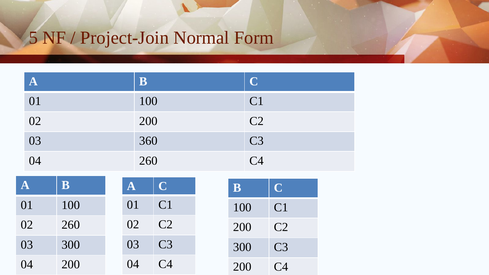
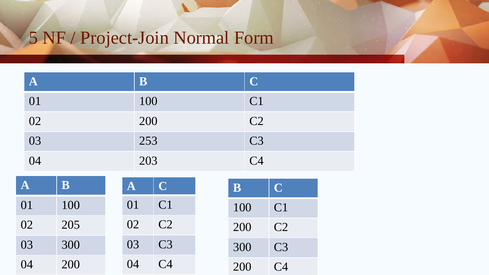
360: 360 -> 253 (148, 141)
04 260: 260 -> 203 (148, 161)
02 260: 260 -> 205 (71, 225)
